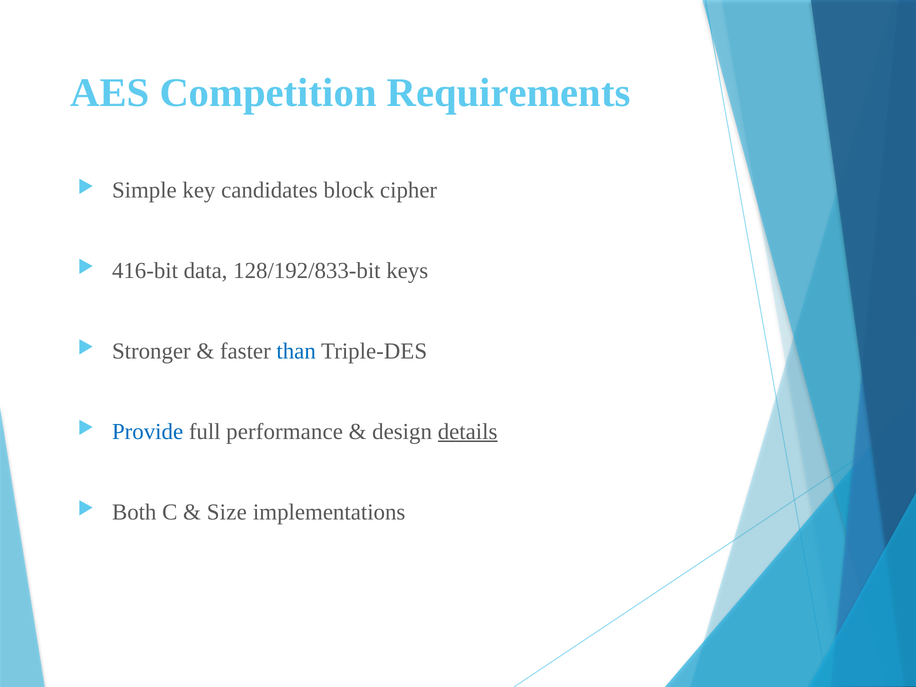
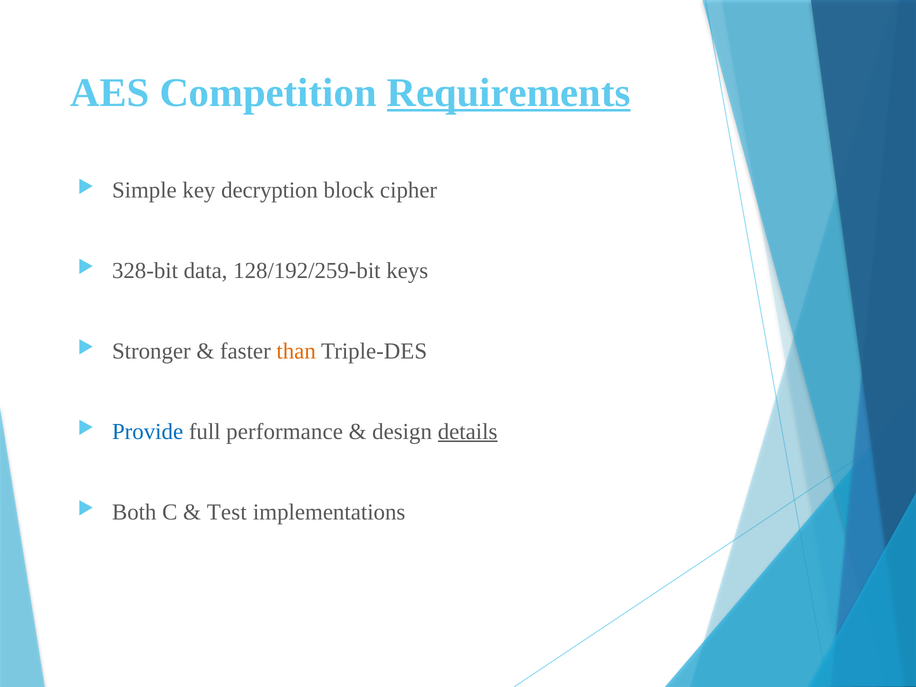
Requirements underline: none -> present (509, 93)
candidates: candidates -> decryption (270, 190)
416-bit: 416-bit -> 328-bit (145, 271)
128/192/833-bit: 128/192/833-bit -> 128/192/259-bit (307, 271)
than colour: blue -> orange (296, 351)
Size: Size -> Test (227, 512)
